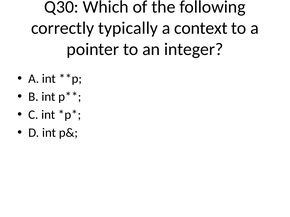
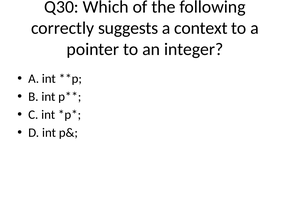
typically: typically -> suggests (128, 28)
